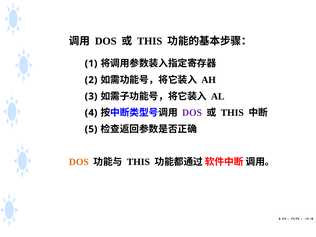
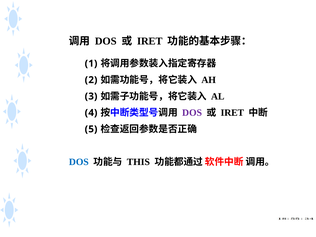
THIS: THIS -> IRET (150, 41)
THIS: THIS -> IRET (232, 113)
DOS colour: orange -> blue (79, 162)
